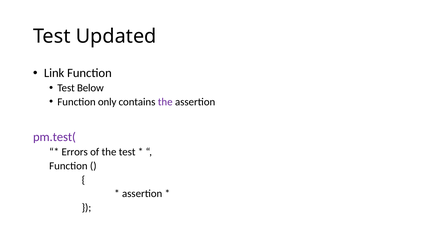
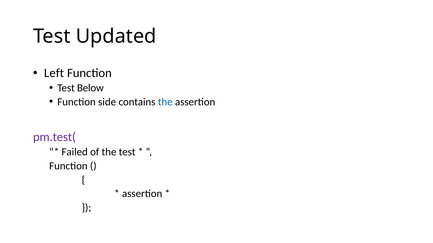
Link: Link -> Left (54, 73)
only: only -> side (107, 102)
the colour: purple -> blue (165, 102)
Errors: Errors -> Failed (75, 152)
